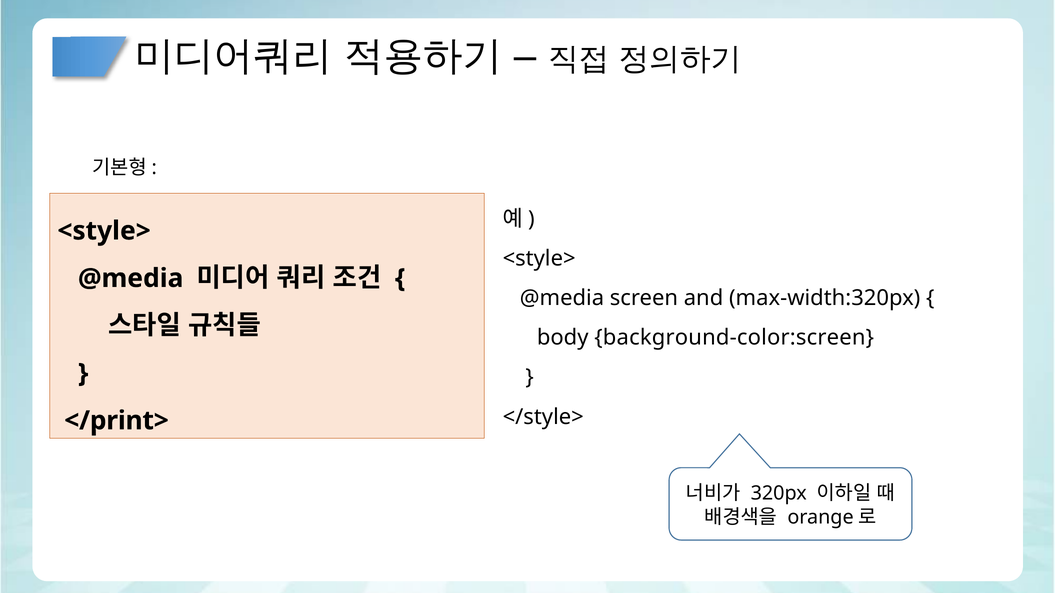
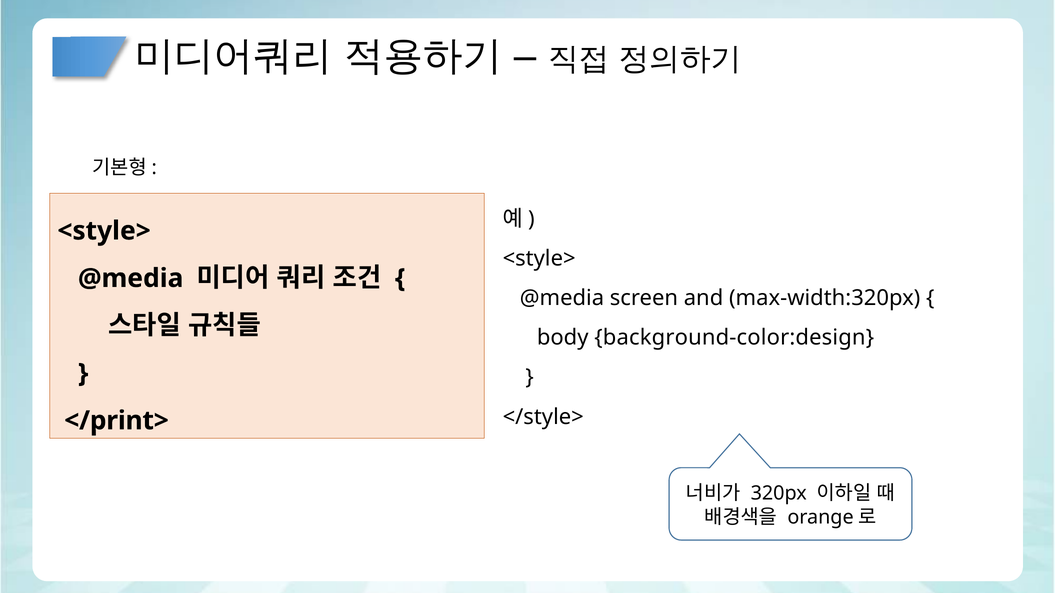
background-color:screen: background-color:screen -> background-color:design (734, 338)
